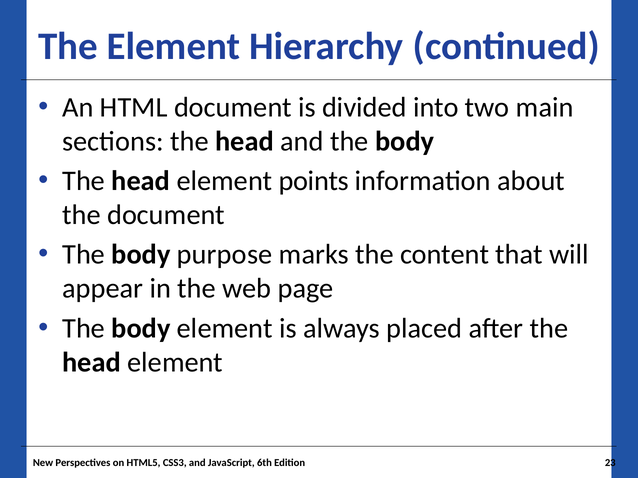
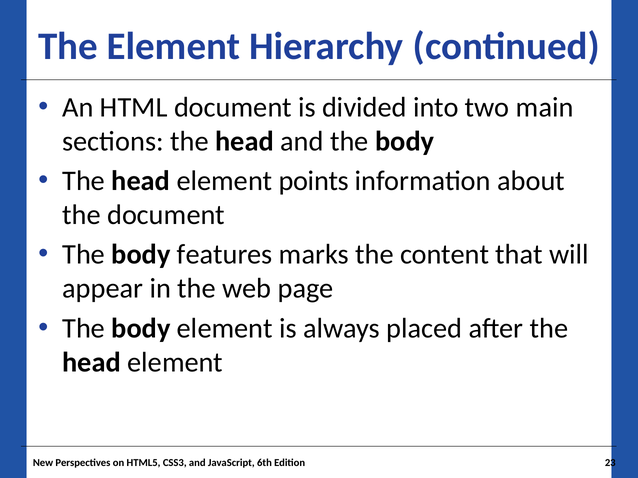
purpose: purpose -> features (225, 255)
